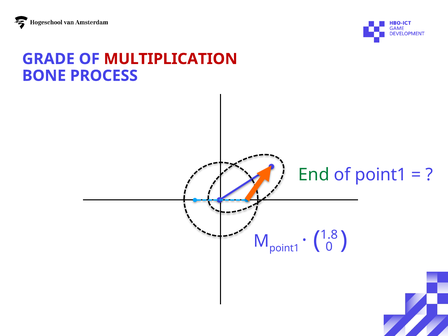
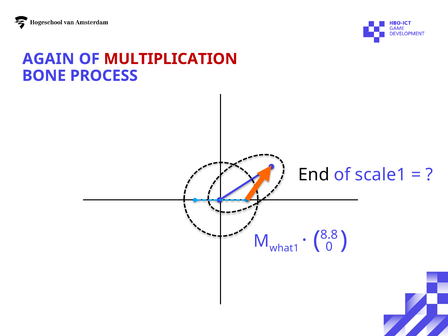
GRADE: GRADE -> AGAIN (48, 59)
End colour: green -> black (314, 175)
of point1: point1 -> scale1 (381, 175)
point1: point1 -> what1 (284, 248)
1.8: 1.8 -> 8.8 (329, 235)
